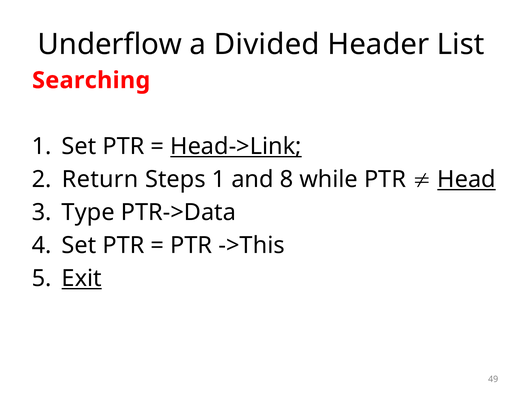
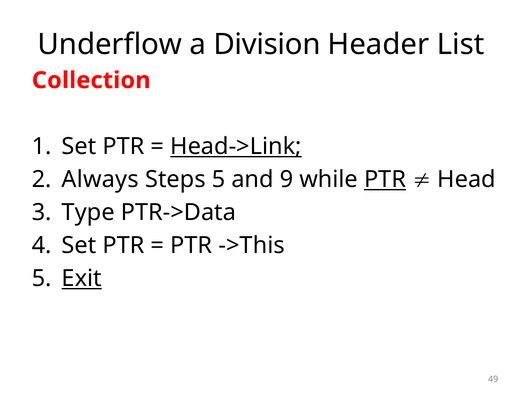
Divided: Divided -> Division (267, 44)
Searching: Searching -> Collection (91, 80)
Return: Return -> Always (100, 179)
Steps 1: 1 -> 5 (219, 179)
8: 8 -> 9 (287, 179)
PTR underline: none -> present (385, 179)
Head underline: present -> none (467, 179)
